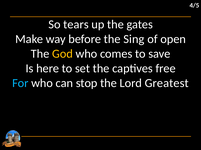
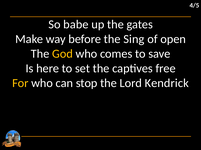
tears: tears -> babe (76, 24)
For colour: light blue -> yellow (20, 83)
Greatest: Greatest -> Kendrick (167, 83)
